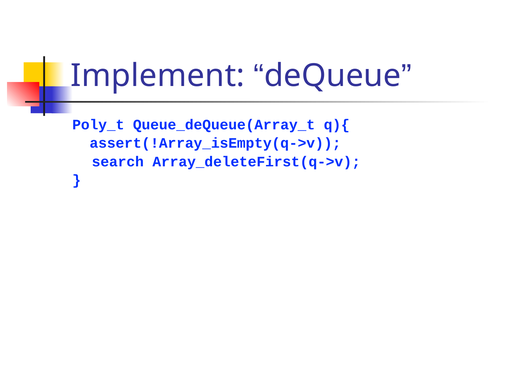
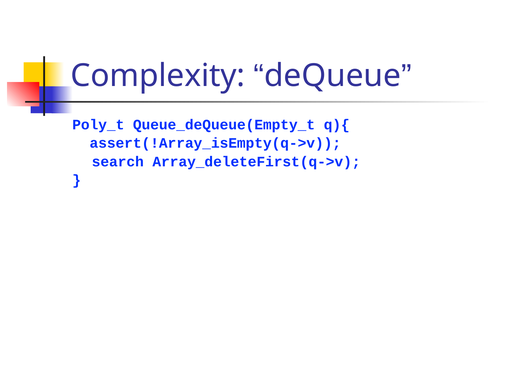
Implement: Implement -> Complexity (158, 76)
Queue_deQueue(Array_t: Queue_deQueue(Array_t -> Queue_deQueue(Empty_t (224, 125)
